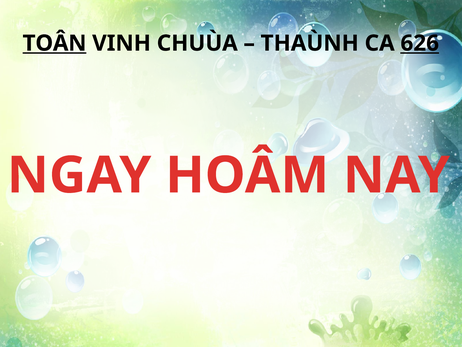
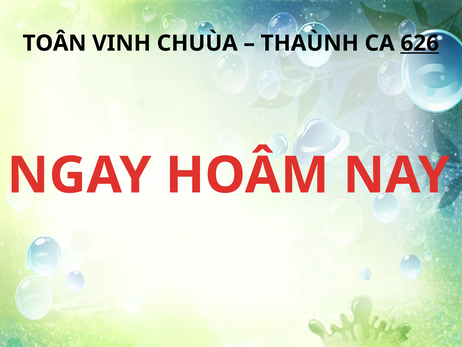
TOÂN underline: present -> none (55, 43)
